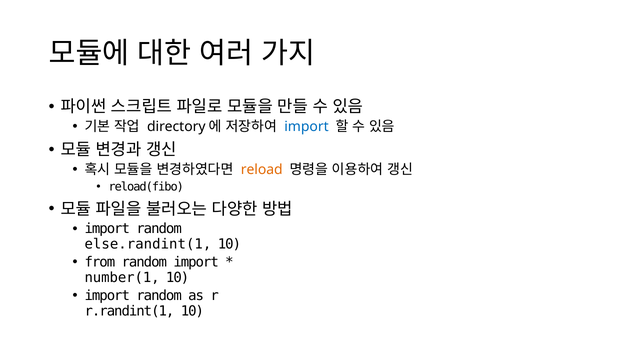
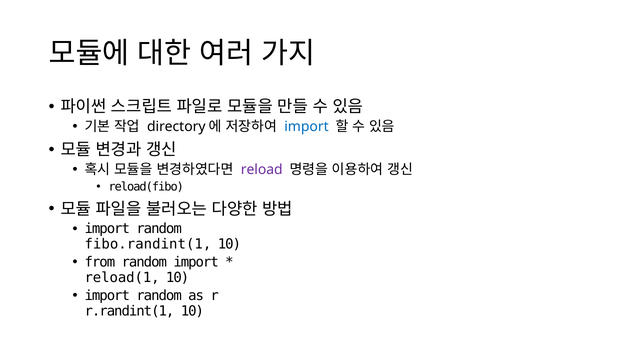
reload colour: orange -> purple (262, 170)
else.randint(1: else.randint(1 -> fibo.randint(1 (148, 244)
number(1: number(1 -> reload(1 (122, 277)
